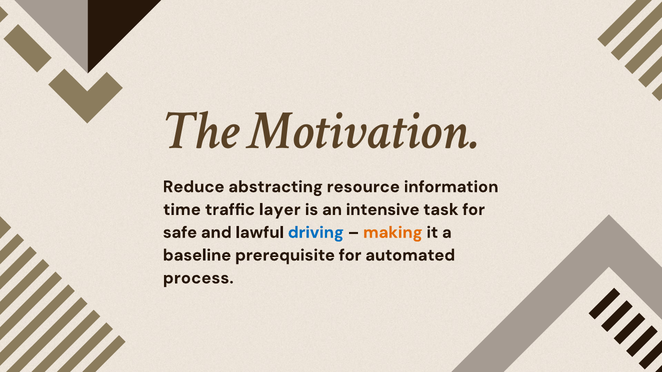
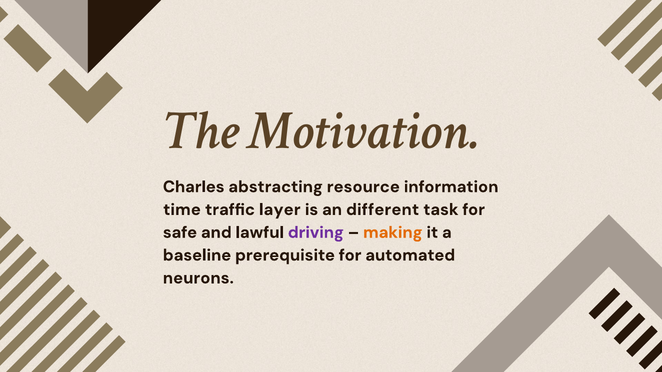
Reduce: Reduce -> Charles (194, 187)
intensive: intensive -> different (383, 210)
driving colour: blue -> purple (316, 233)
process: process -> neurons (198, 278)
